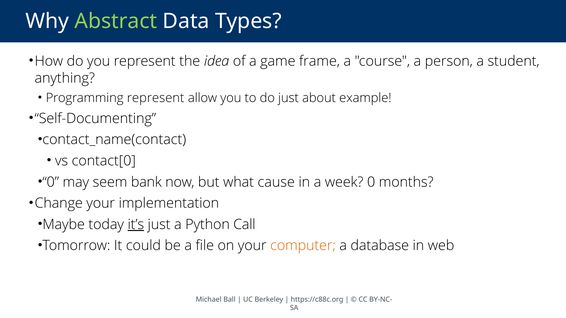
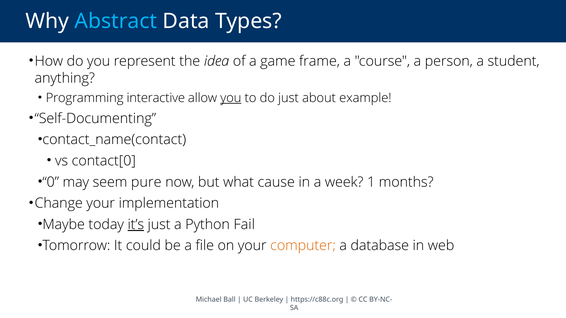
Abstract colour: light green -> light blue (116, 21)
Programming represent: represent -> interactive (156, 98)
you underline: none -> present (231, 98)
bank: bank -> pure (146, 182)
0: 0 -> 1 (371, 182)
Call: Call -> Fail (244, 225)
